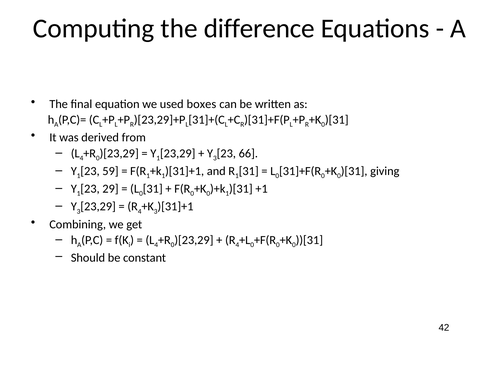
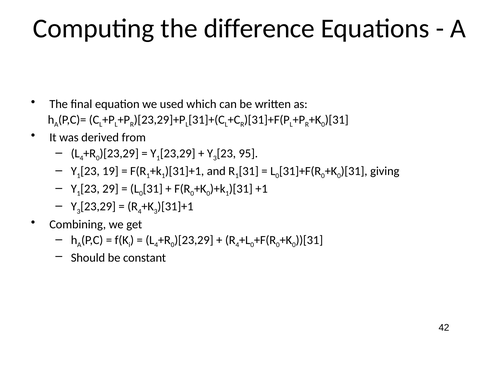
boxes: boxes -> which (201, 104)
66: 66 -> 95 (248, 153)
59: 59 -> 19 (110, 171)
